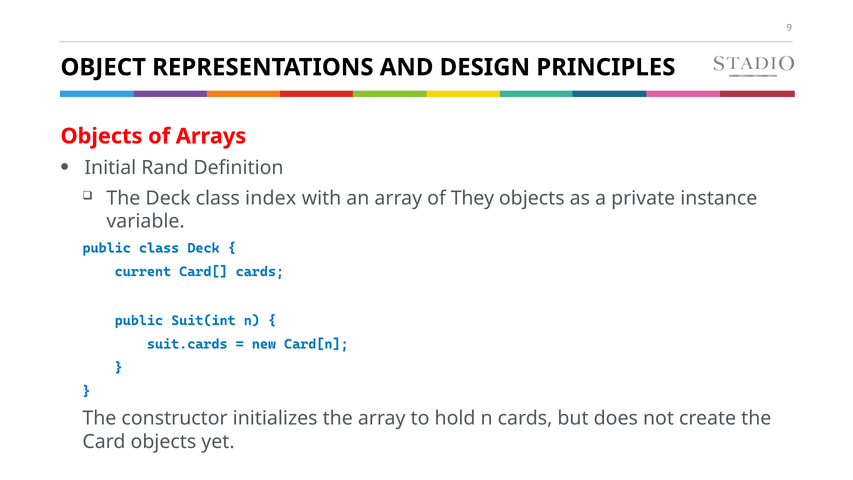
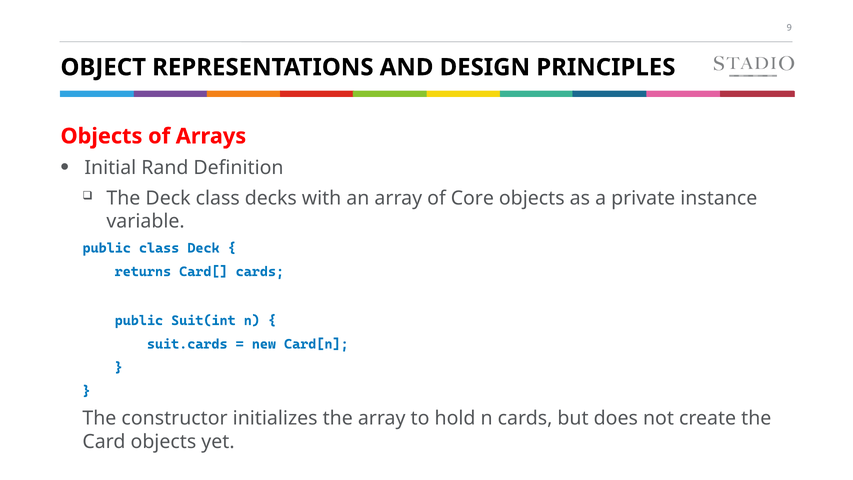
index: index -> decks (271, 198)
They: They -> Core (472, 198)
current: current -> returns (143, 271)
